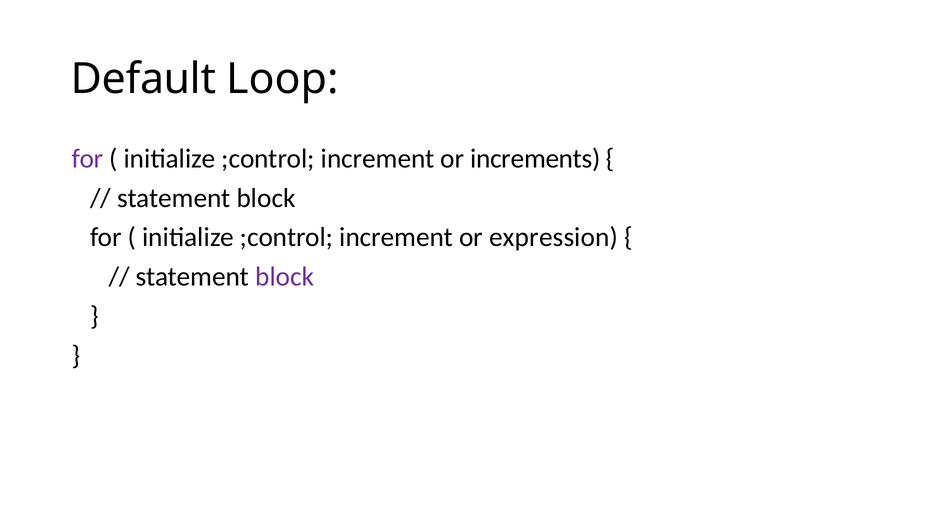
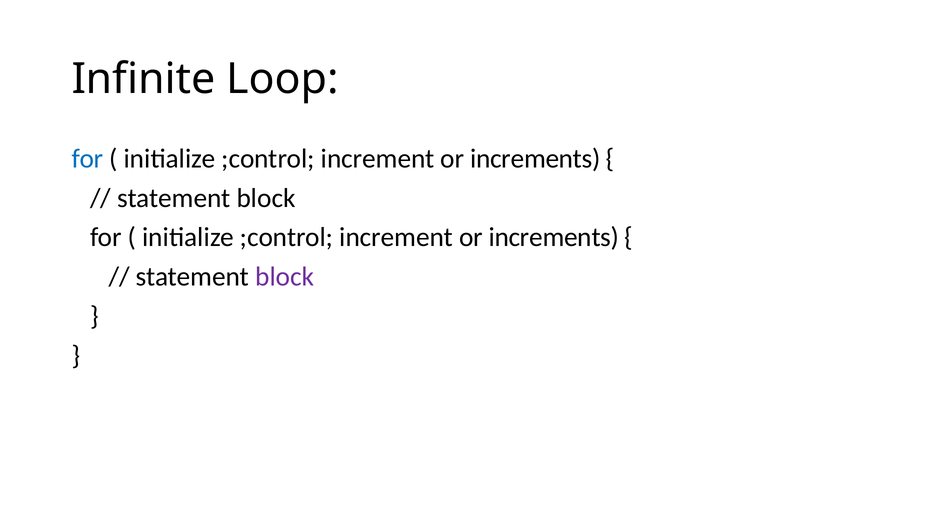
Default: Default -> Infinite (143, 79)
for colour: purple -> blue (87, 159)
expression: expression -> increments (554, 237)
